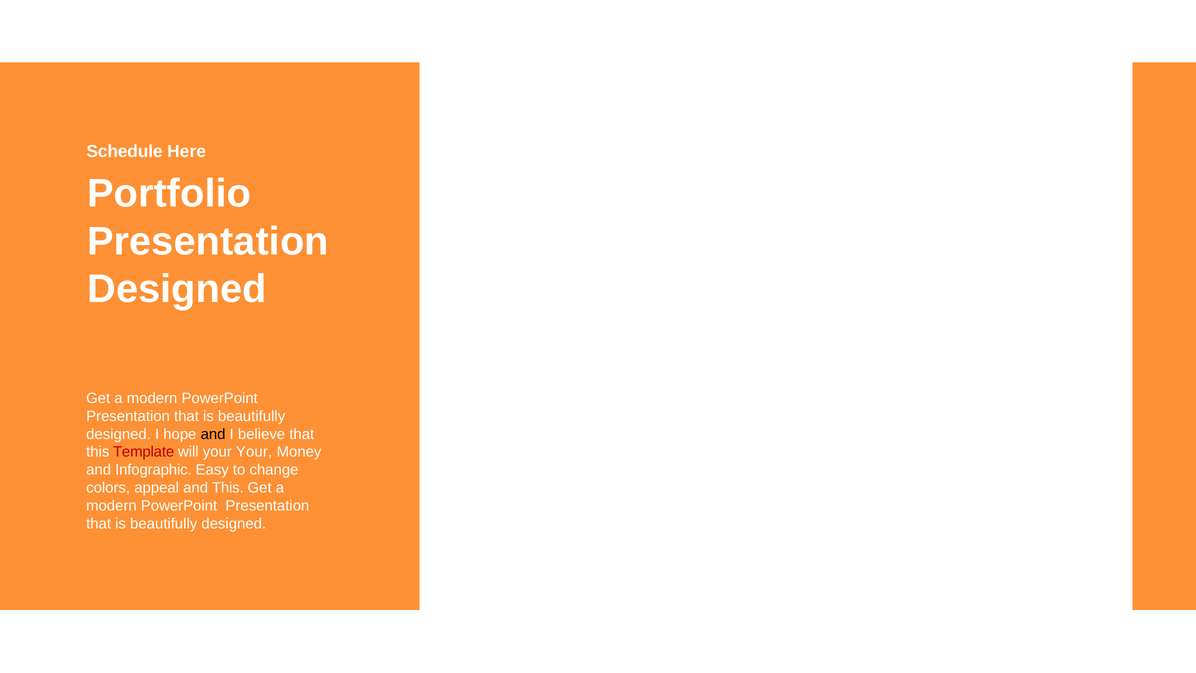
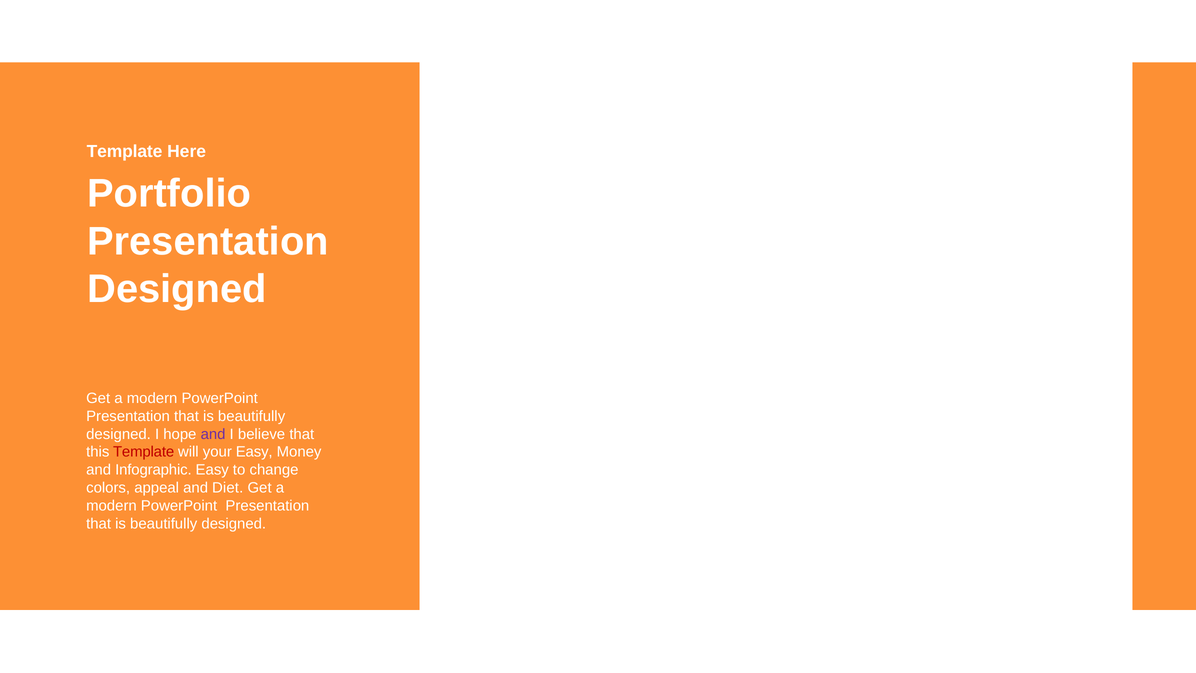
Schedule: Schedule -> Template (125, 151)
and colour: black -> purple (213, 434)
your Your: Your -> Easy (254, 452)
and This: This -> Diet (228, 488)
